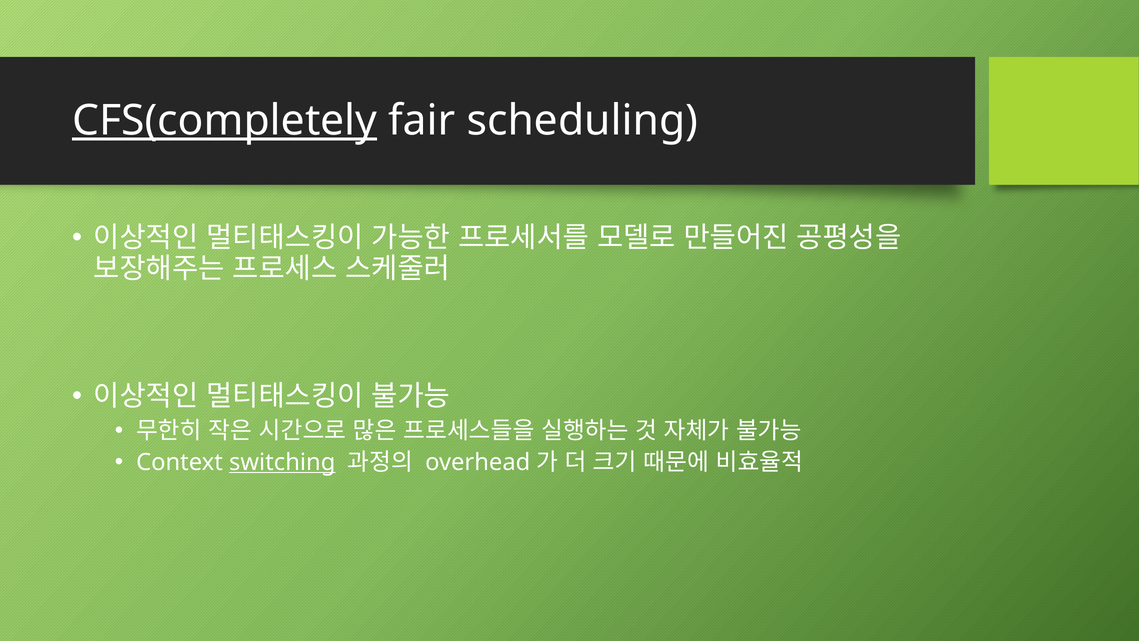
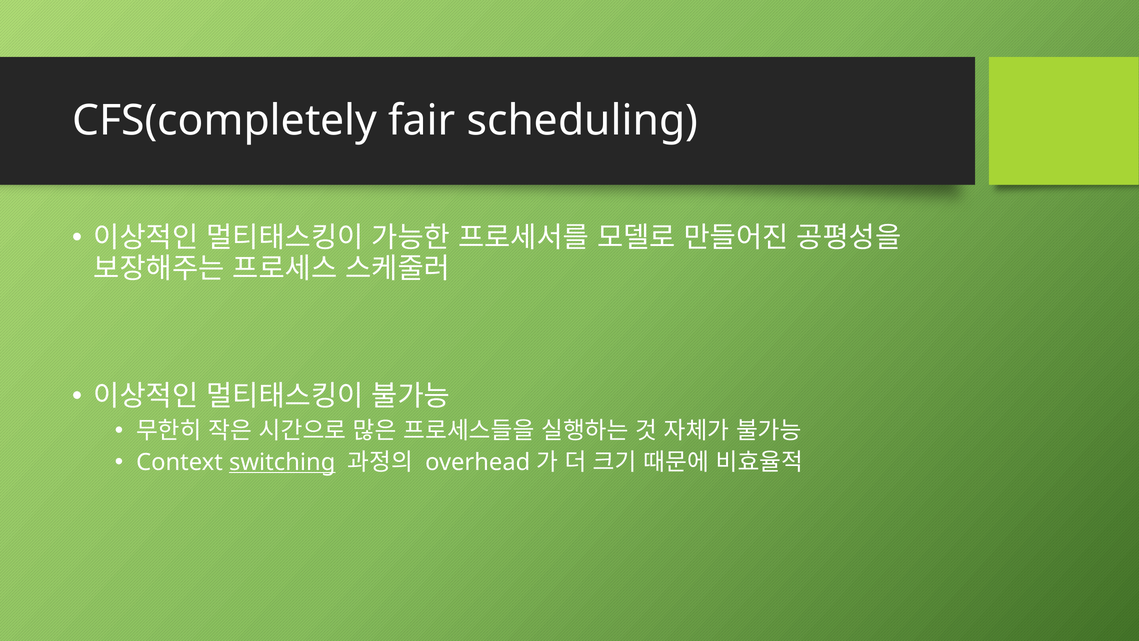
CFS(completely underline: present -> none (225, 121)
